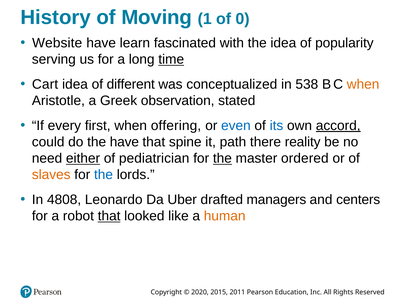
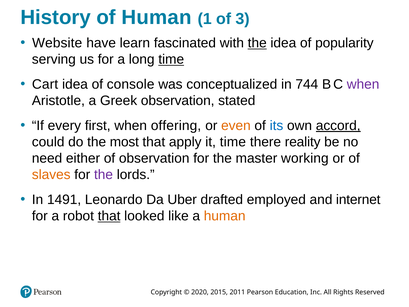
of Moving: Moving -> Human (157, 17)
0: 0 -> 3 (243, 19)
the underline: none -> present (257, 43)
different: different -> console (131, 84)
538: 538 -> 744 (307, 84)
when colour: orange -> purple (363, 84)
even colour: blue -> orange (236, 126)
the have: have -> most (124, 142)
spine: spine -> apply (185, 142)
it path: path -> time (233, 142)
either underline: present -> none (83, 158)
of pediatrician: pediatrician -> observation (154, 158)
the underline: present -> none (222, 158)
ordered: ordered -> working (305, 158)
the colour: blue -> purple (103, 175)
4808: 4808 -> 1491 (64, 200)
managers: managers -> employed (276, 200)
centers: centers -> internet (358, 200)
